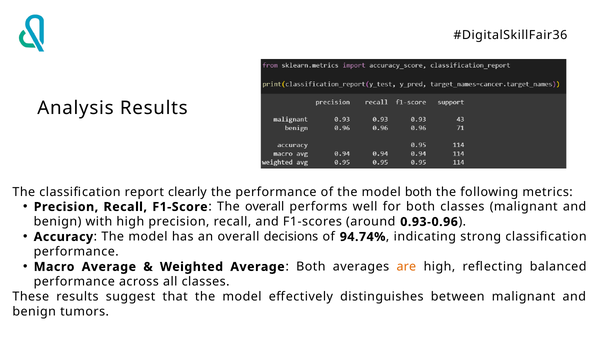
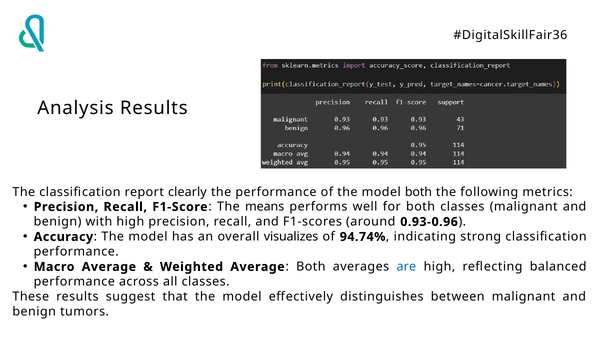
The overall: overall -> means (265, 207)
decisions: decisions -> visualizes (291, 237)
are colour: orange -> blue (406, 267)
